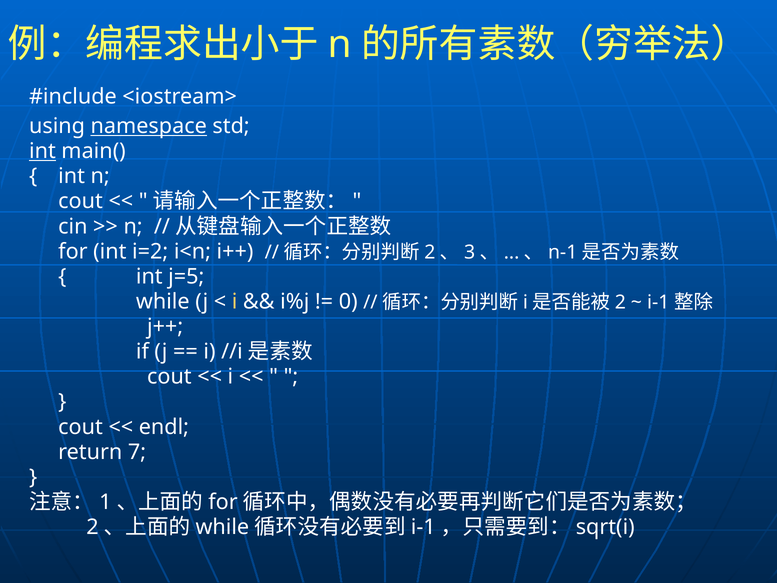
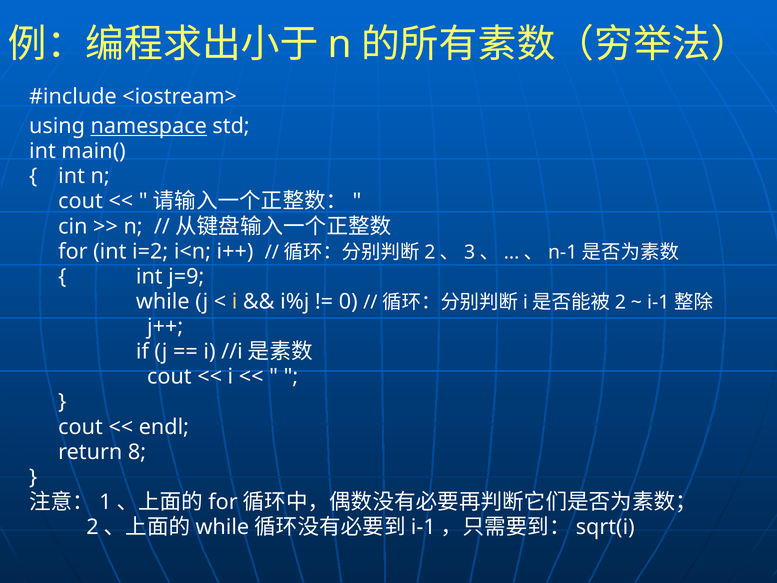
int underline: present -> none (42, 151)
j=5: j=5 -> j=9 (186, 276)
7: 7 -> 8 (137, 452)
